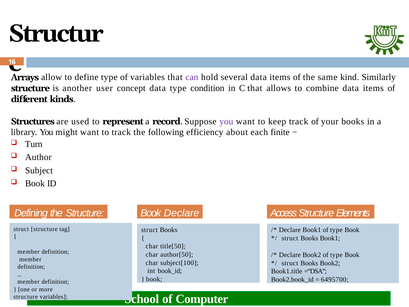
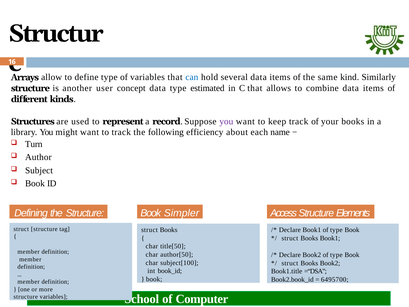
can colour: purple -> blue (192, 77)
condition: condition -> estimated (207, 88)
finite: finite -> name (280, 132)
Book Declare: Declare -> Simpler (182, 213)
